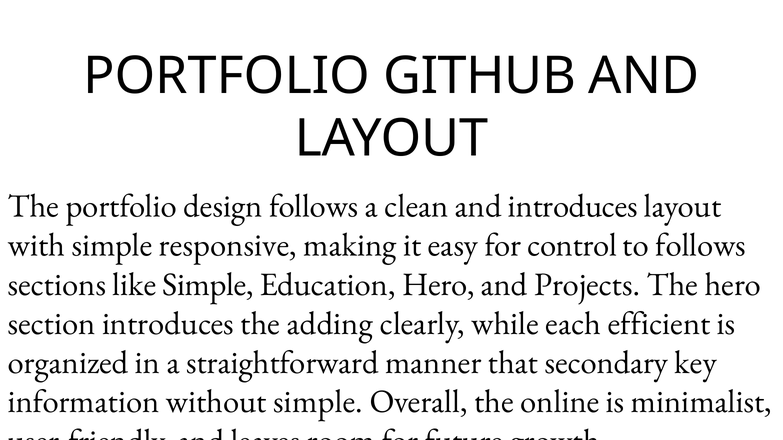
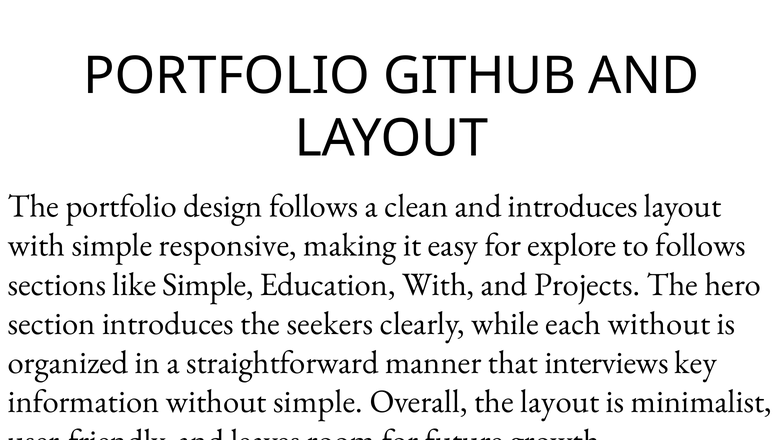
control: control -> explore (572, 246)
Education Hero: Hero -> With (438, 285)
adding: adding -> seekers (330, 324)
each efficient: efficient -> without (659, 324)
secondary: secondary -> interviews (607, 363)
the online: online -> layout (560, 402)
